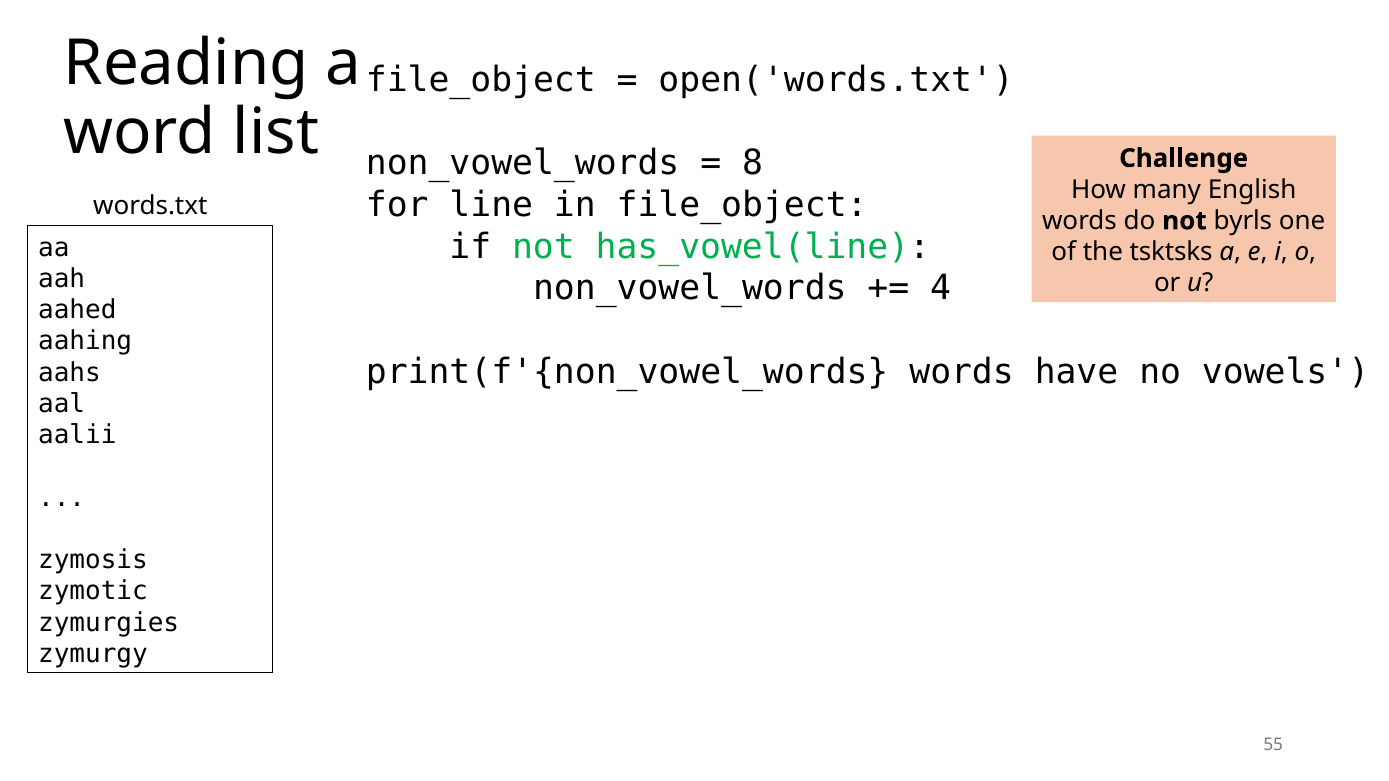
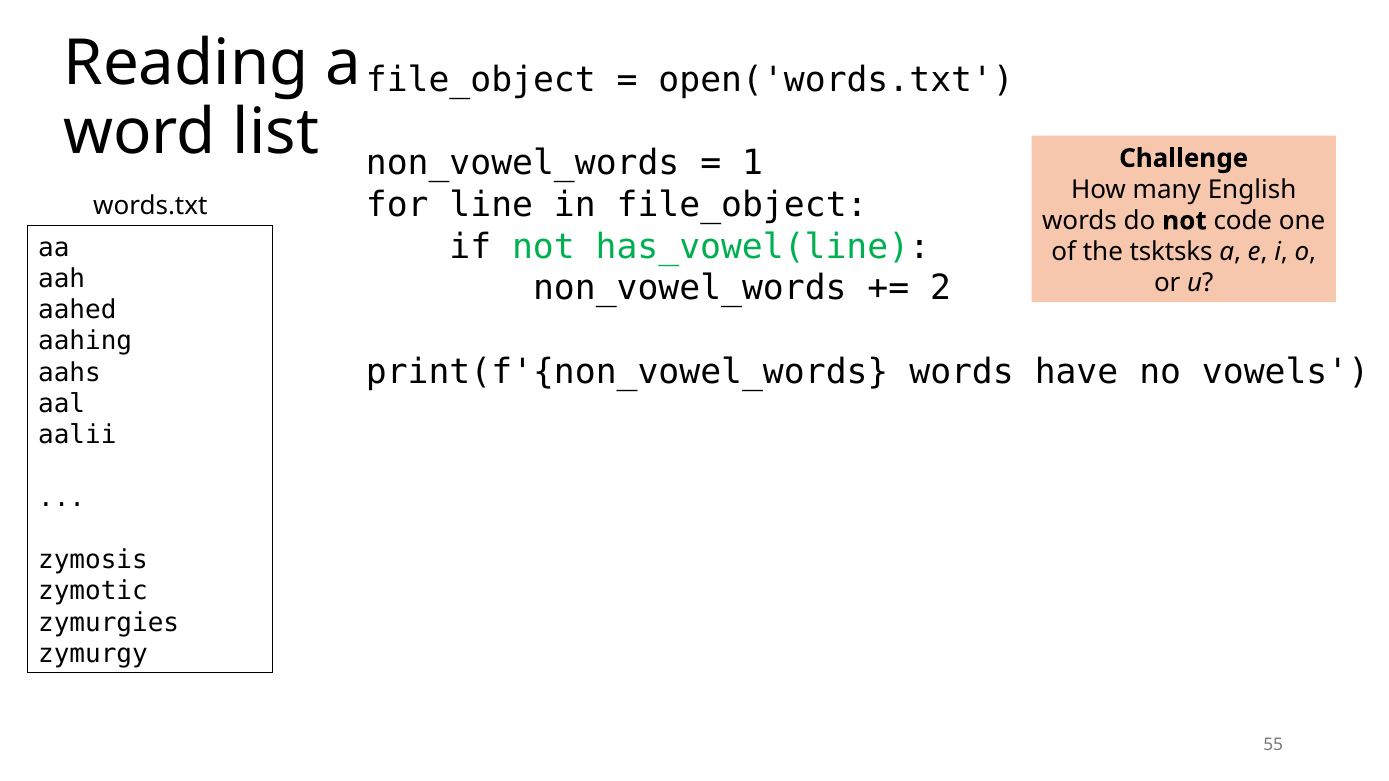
8: 8 -> 1 (753, 163)
byrls: byrls -> code (1243, 221)
4: 4 -> 2 (941, 288)
